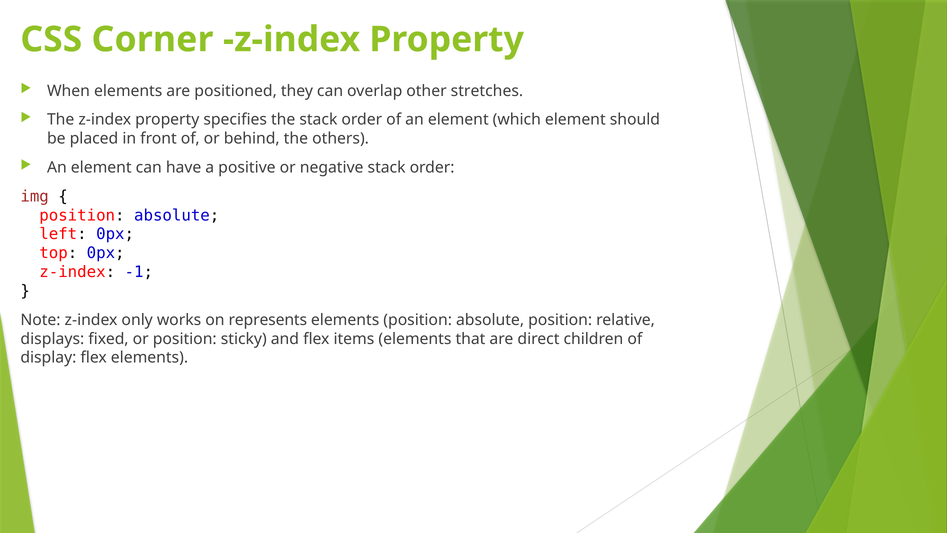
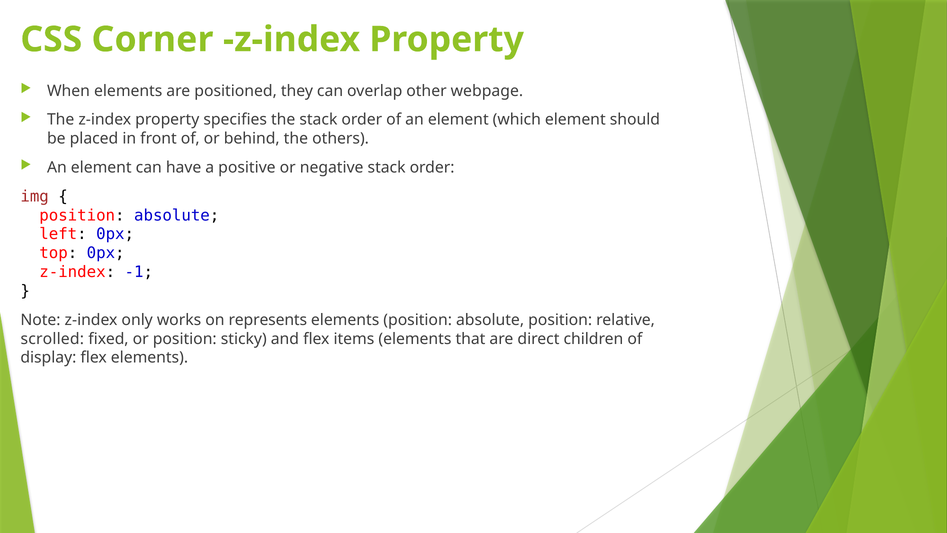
stretches: stretches -> webpage (487, 91)
displays: displays -> scrolled (52, 339)
